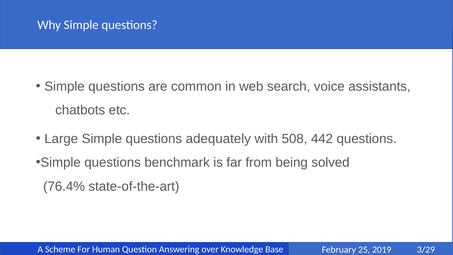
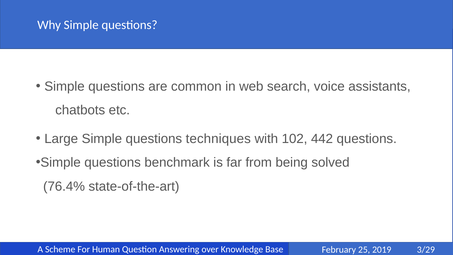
adequately: adequately -> techniques (218, 139)
508: 508 -> 102 (295, 139)
